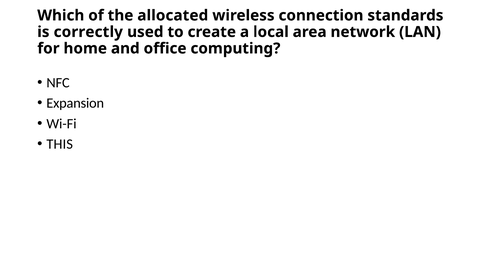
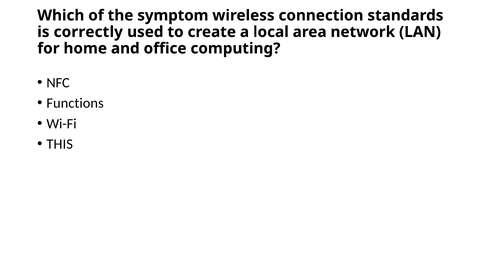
allocated: allocated -> symptom (173, 15)
Expansion: Expansion -> Functions (75, 103)
